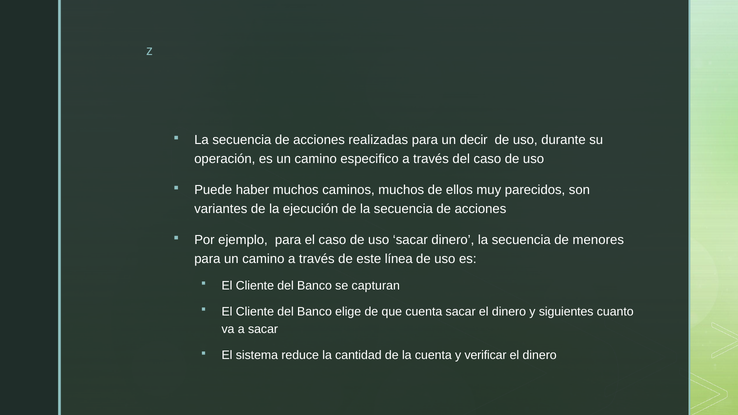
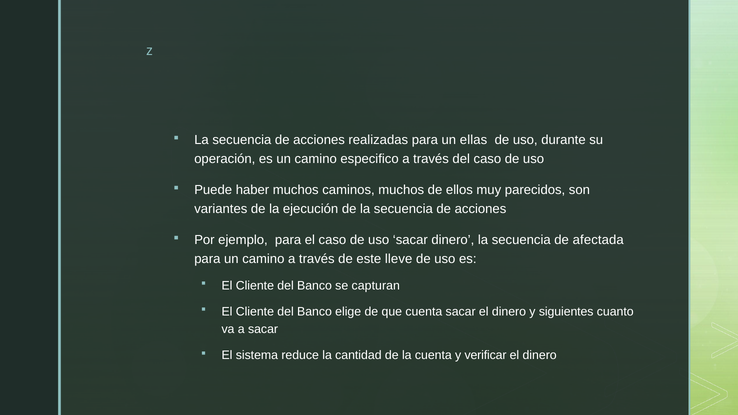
decir: decir -> ellas (474, 140)
menores: menores -> afectada (598, 240)
línea: línea -> lleve (399, 259)
